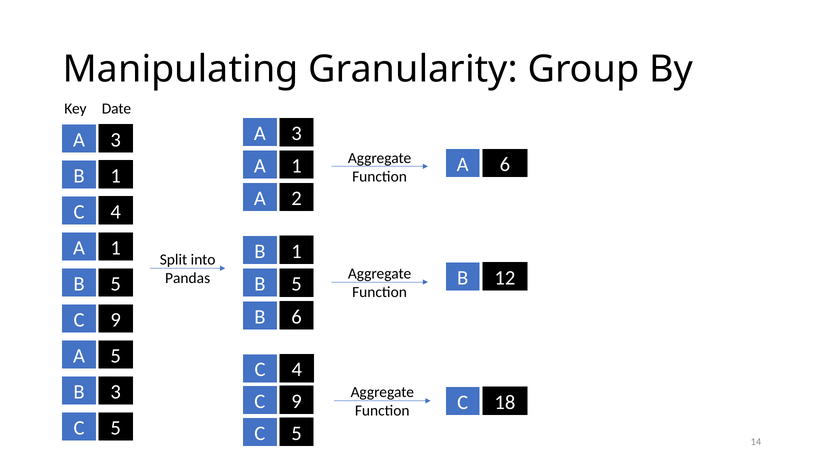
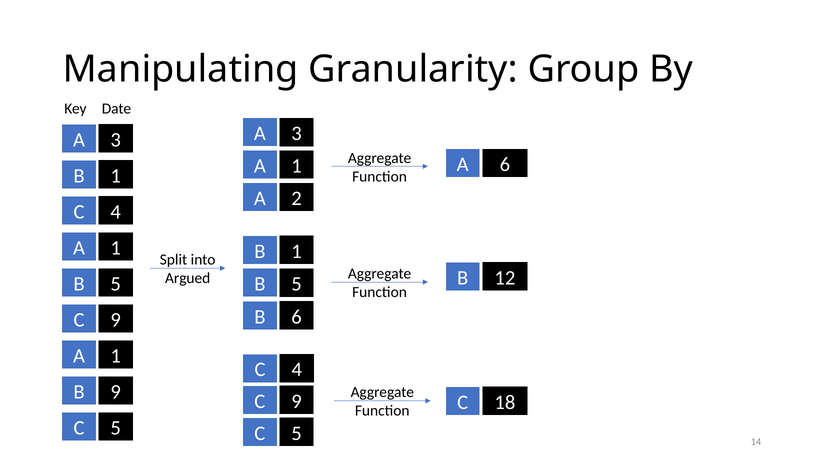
Pandas: Pandas -> Argued (188, 279)
5: 5 -> 1 (116, 356)
B 3: 3 -> 9 (116, 392)
